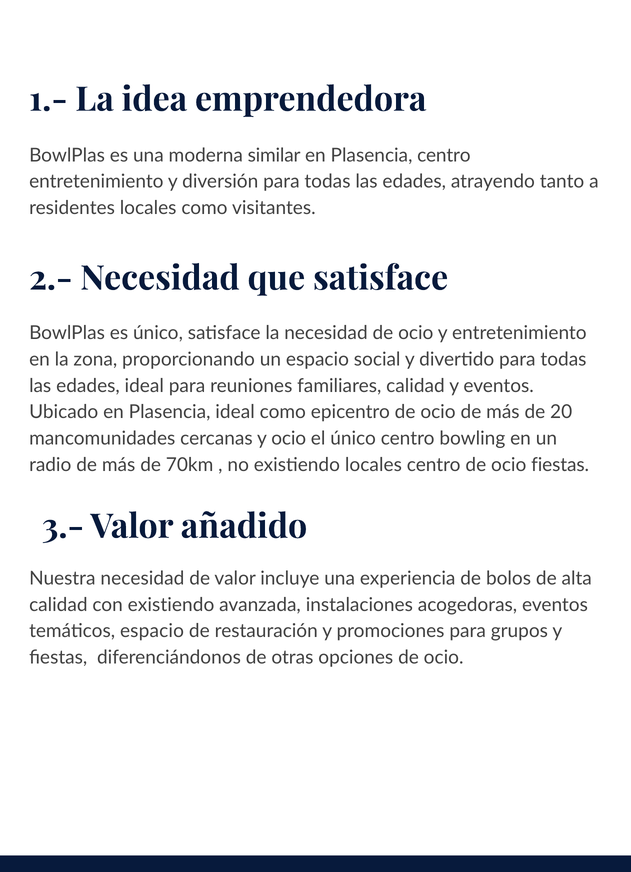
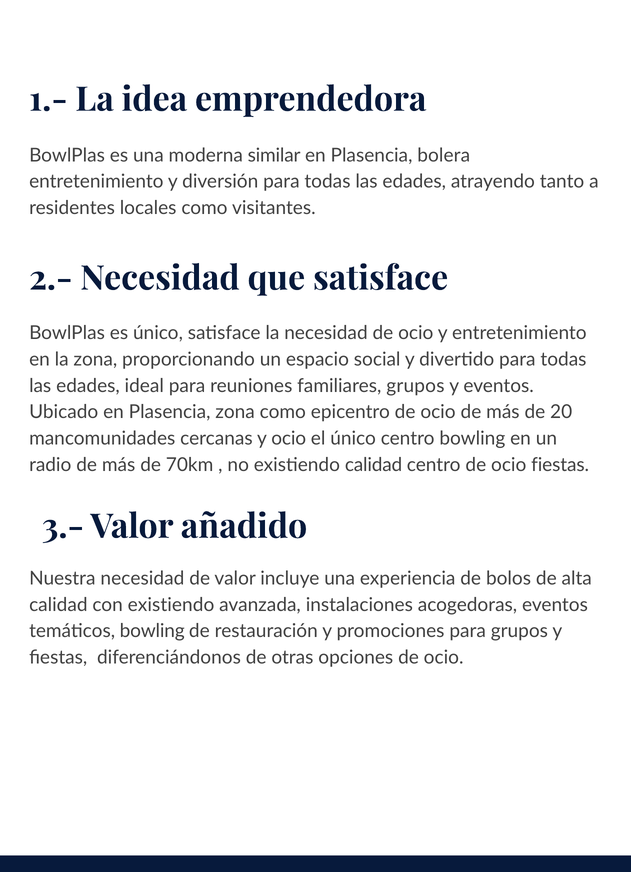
Plasencia centro: centro -> bolera (444, 155)
familiares calidad: calidad -> grupos (415, 385)
Plasencia ideal: ideal -> zona (235, 412)
existiendo locales: locales -> calidad (374, 464)
temáticos espacio: espacio -> bowling (152, 631)
